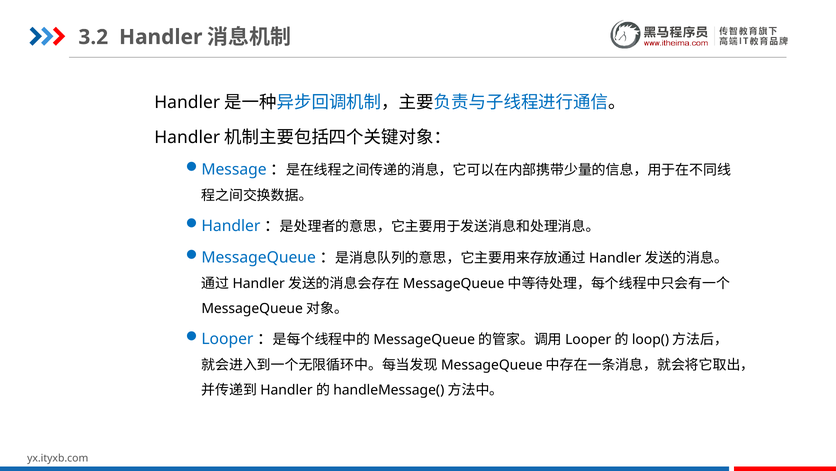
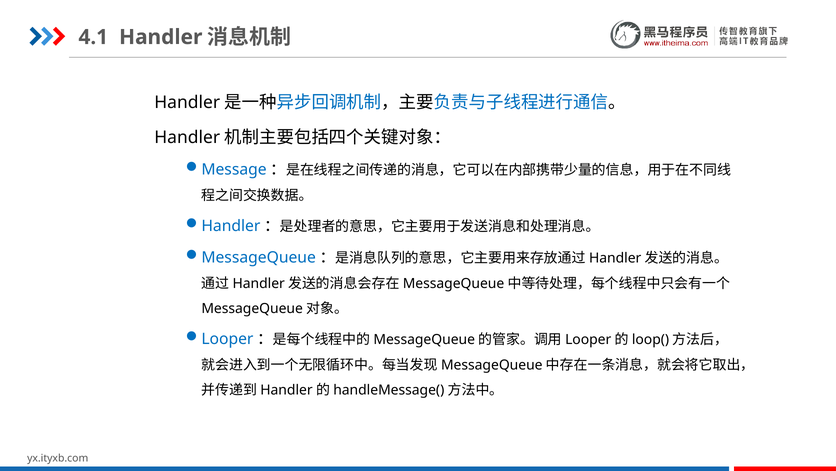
3.2: 3.2 -> 4.1 (93, 37)
